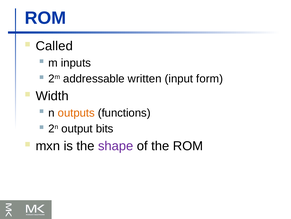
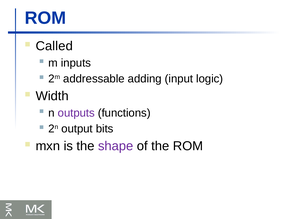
written: written -> adding (145, 79)
form: form -> logic (210, 79)
outputs colour: orange -> purple (76, 112)
